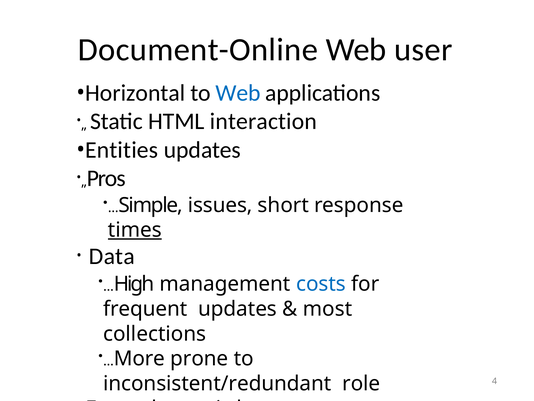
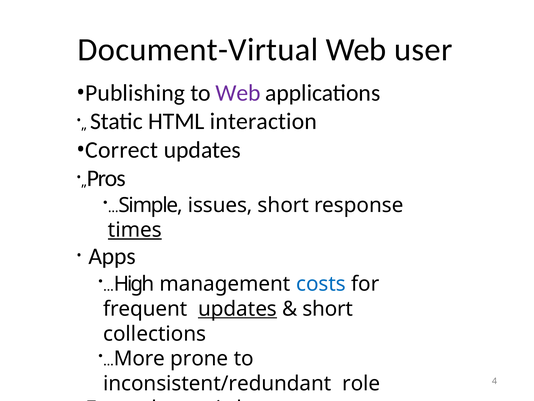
Document-Online: Document-Online -> Document-Virtual (198, 50)
Horizontal: Horizontal -> Publishing (135, 93)
Web colour: blue -> purple (238, 93)
Entities: Entities -> Correct (122, 150)
Data: Data -> Apps (112, 256)
updates underline: none -> present (238, 308)
most: most -> short (328, 308)
